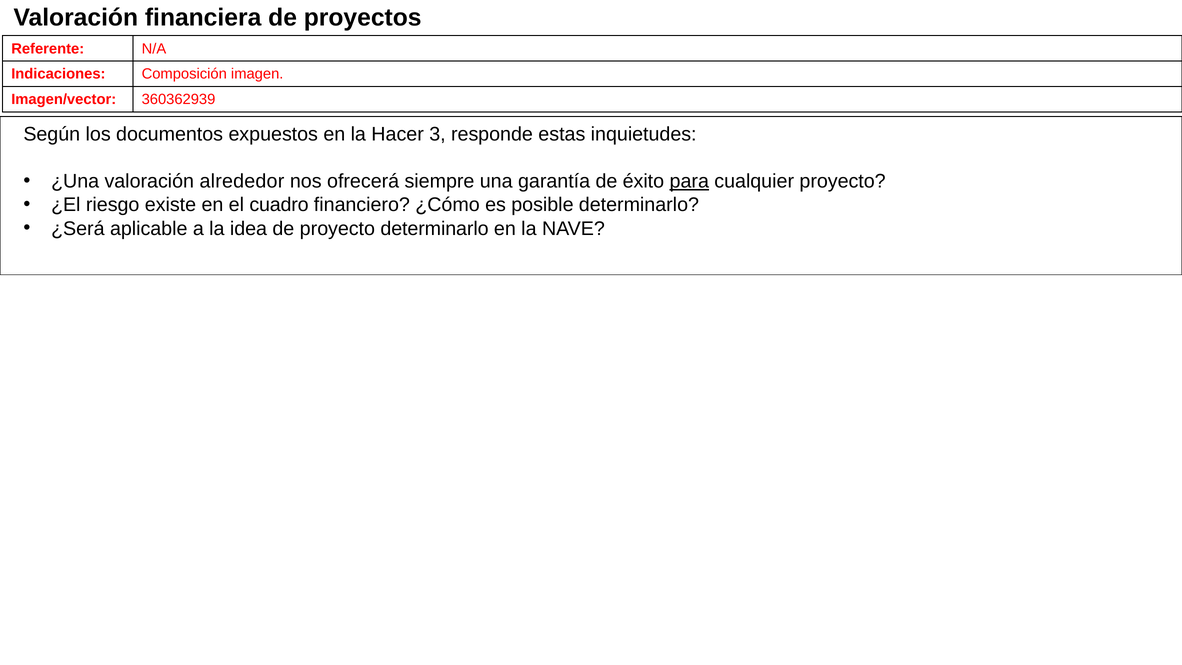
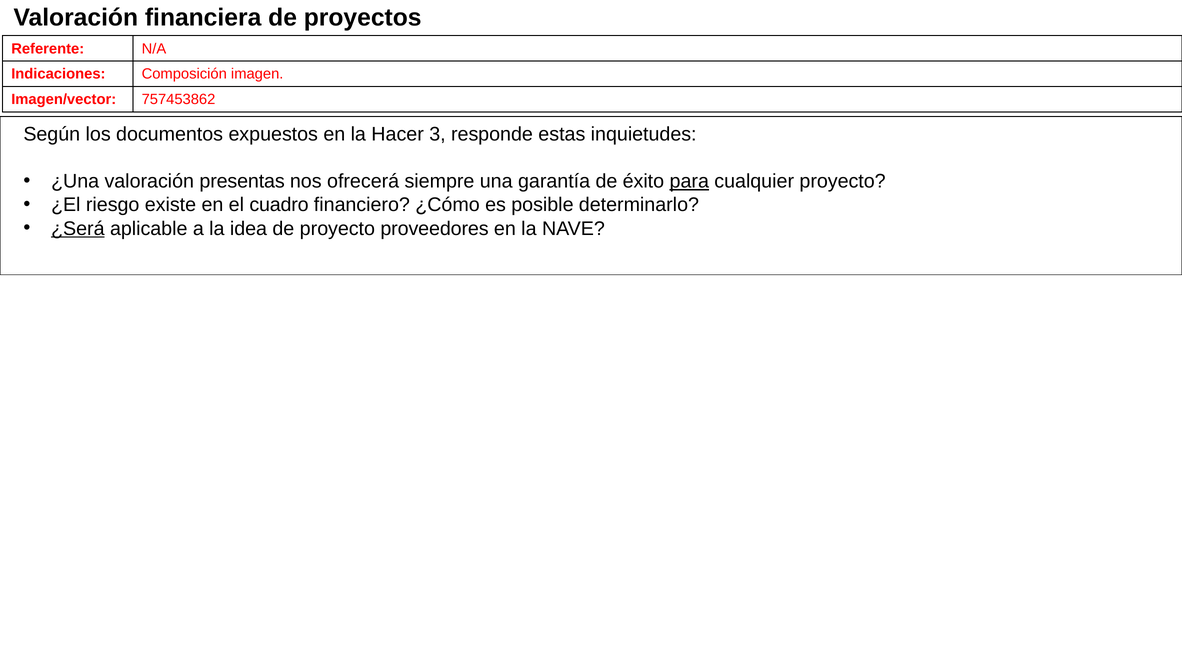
360362939: 360362939 -> 757453862 (179, 100)
alrededor: alrededor -> presentas (242, 181)
¿Será underline: none -> present (78, 229)
proyecto determinarlo: determinarlo -> proveedores (435, 229)
